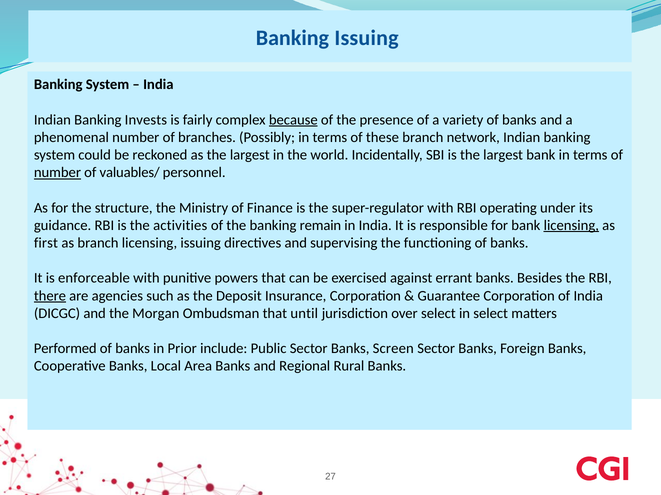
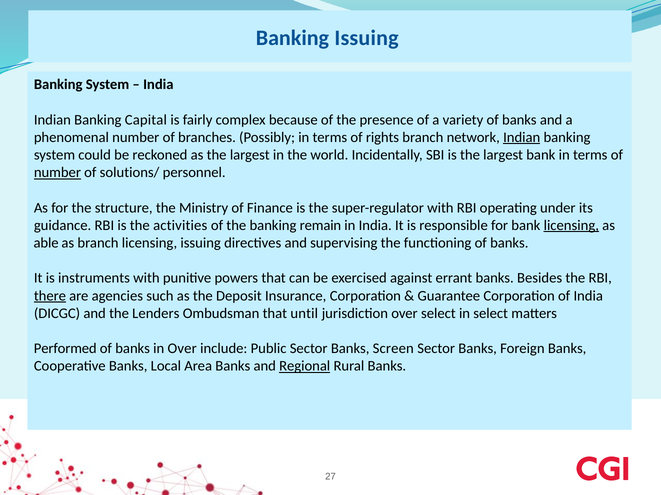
Invests: Invests -> Capital (146, 120)
because underline: present -> none (293, 120)
these: these -> rights (383, 138)
Indian underline: none -> present (522, 138)
valuables/: valuables/ -> solutions/ (130, 173)
first: first -> able (46, 243)
enforceable: enforceable -> instruments (94, 279)
Morgan: Morgan -> Lenders (156, 314)
in Prior: Prior -> Over (182, 349)
Regional underline: none -> present (305, 367)
